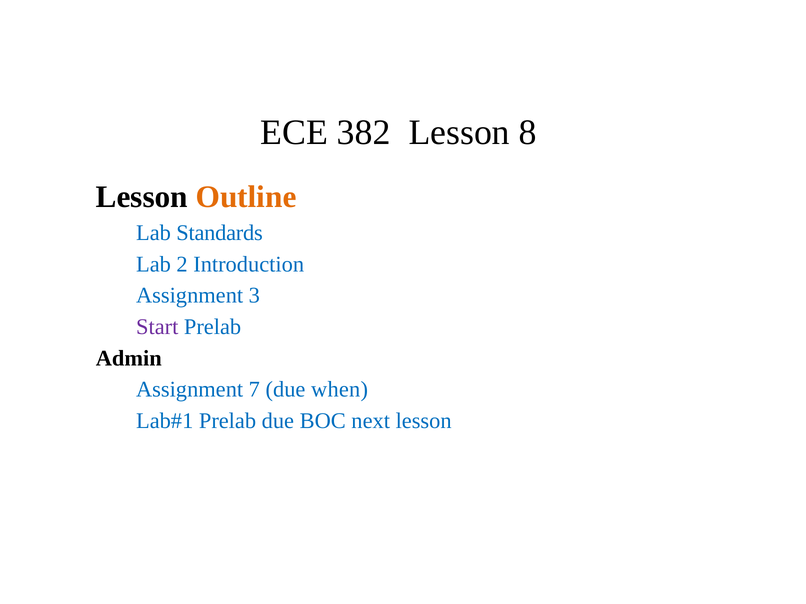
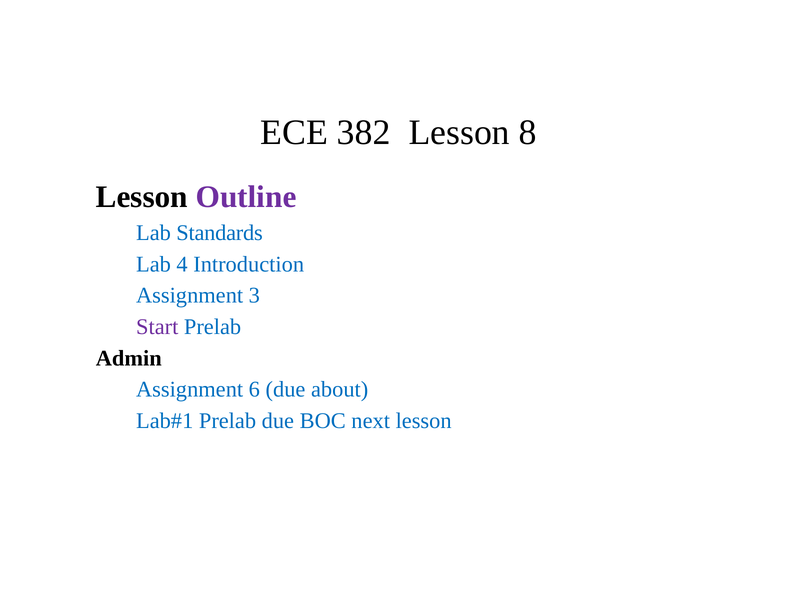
Outline colour: orange -> purple (246, 197)
2: 2 -> 4 (182, 264)
7: 7 -> 6 (254, 390)
when: when -> about (340, 390)
